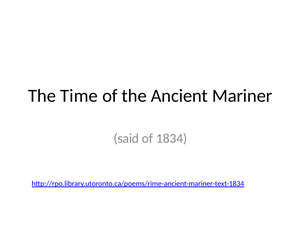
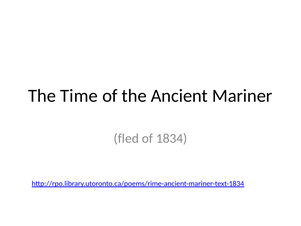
said: said -> fled (126, 138)
